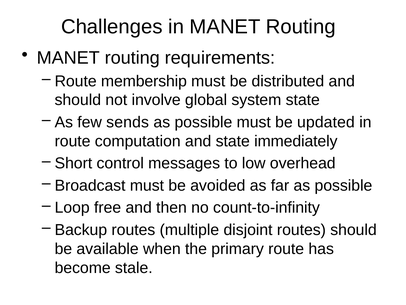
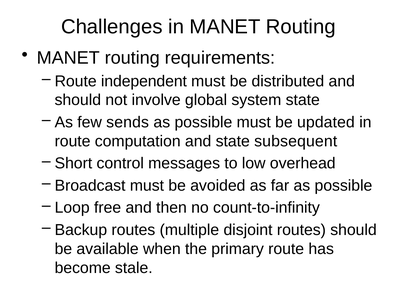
membership: membership -> independent (144, 81)
immediately: immediately -> subsequent (296, 141)
